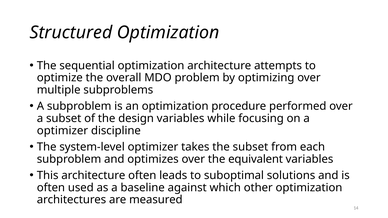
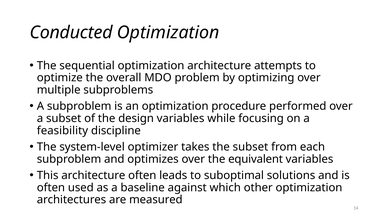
Structured: Structured -> Conducted (71, 33)
optimizer: optimizer -> feasibility (62, 131)
